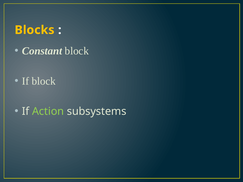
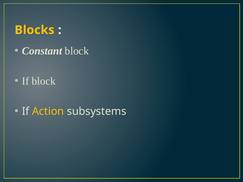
Action colour: light green -> yellow (48, 112)
